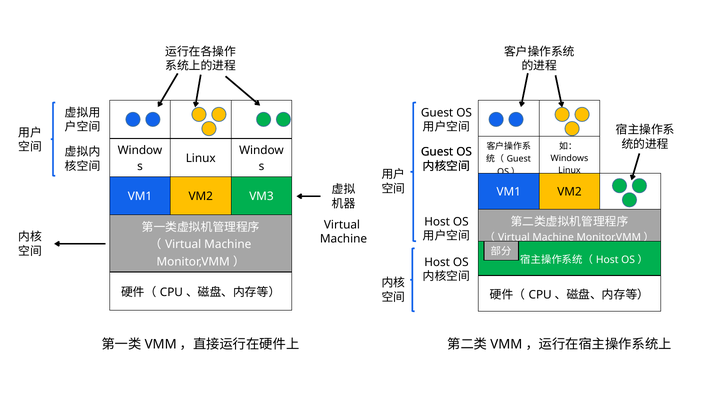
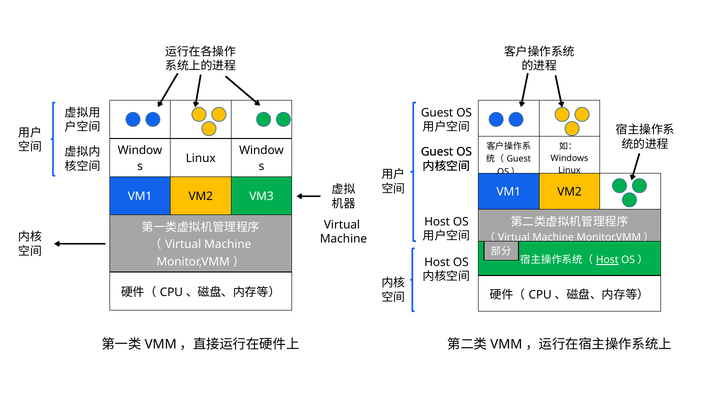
Host underline: none -> present (607, 260)
